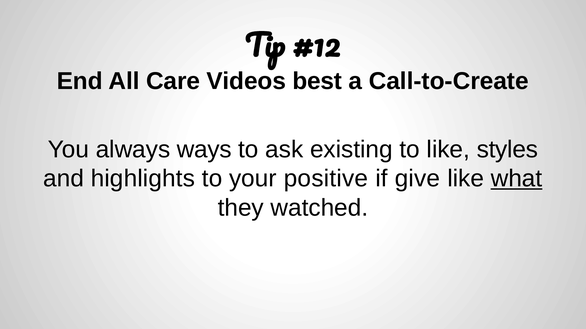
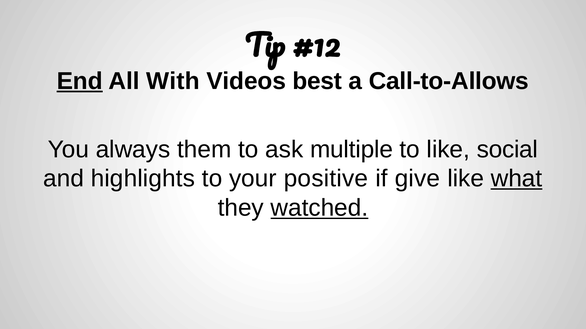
End underline: none -> present (80, 81)
Care: Care -> With (173, 81)
Call-to-Create: Call-to-Create -> Call-to-Allows (449, 81)
ways: ways -> them (204, 150)
existing: existing -> multiple (351, 150)
styles: styles -> social (507, 150)
watched underline: none -> present (319, 208)
